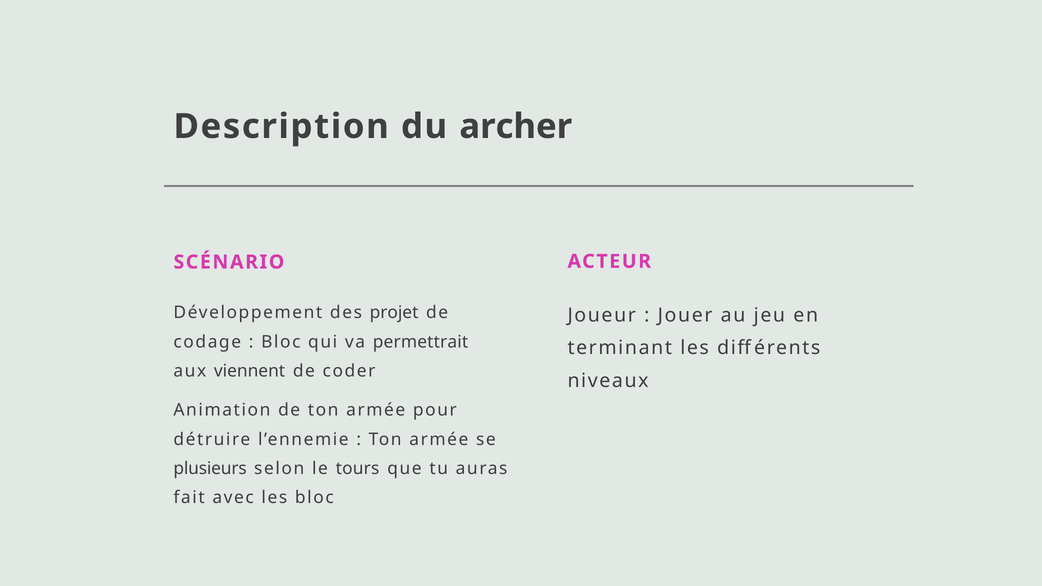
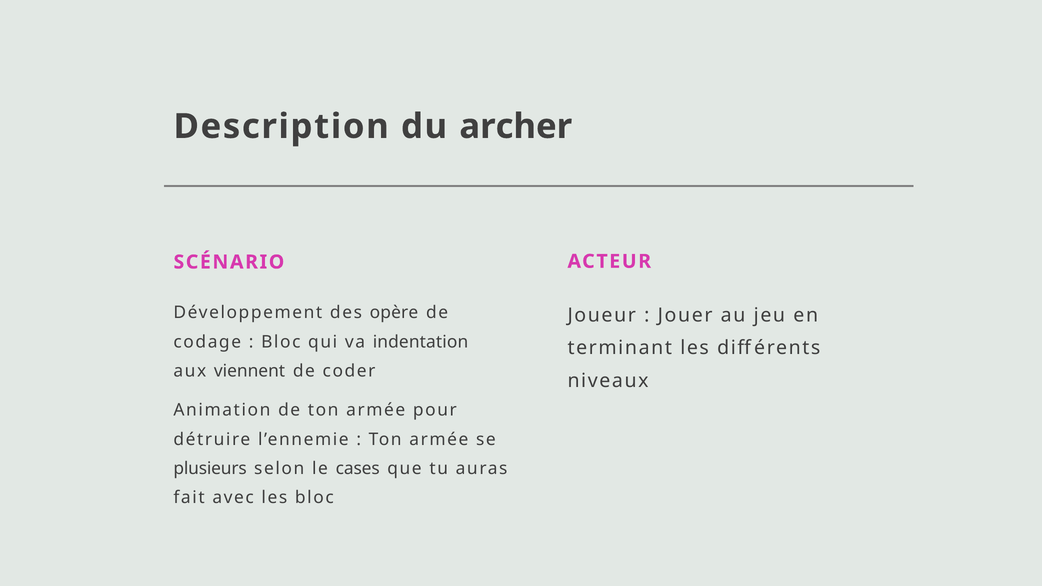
projet: projet -> opère (394, 313)
permettrait: permettrait -> indentation (421, 342)
tours: tours -> cases (358, 469)
